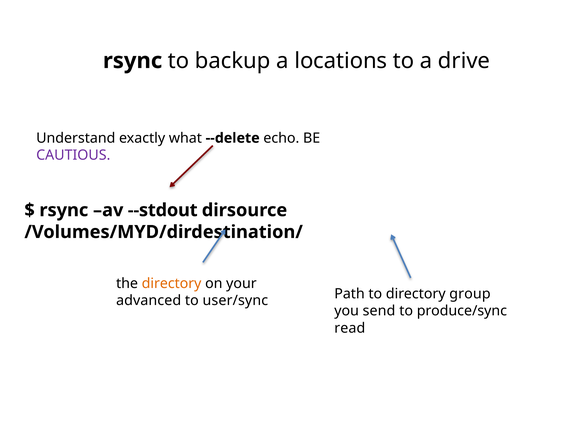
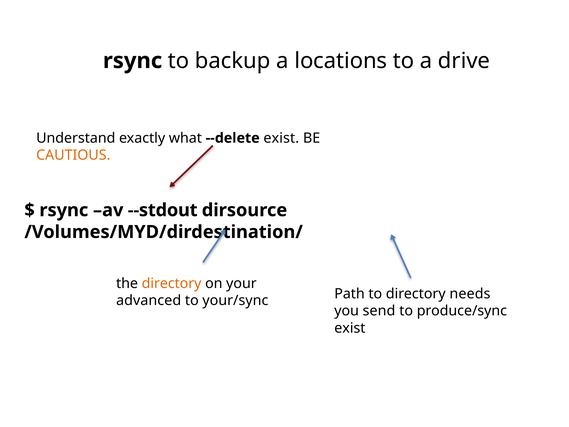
--delete echo: echo -> exist (281, 138)
CAUTIOUS colour: purple -> orange (73, 155)
user/sync: user/sync -> your/sync (235, 300)
group: group -> needs (470, 294)
read: read -> exist (350, 328)
